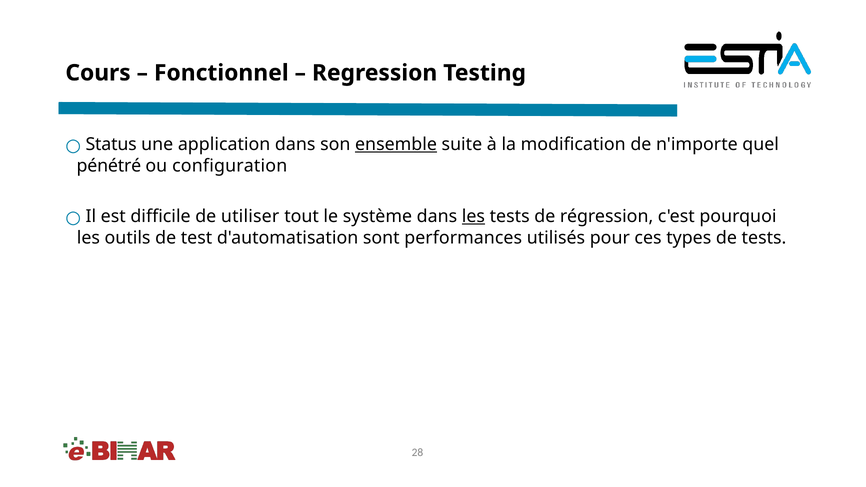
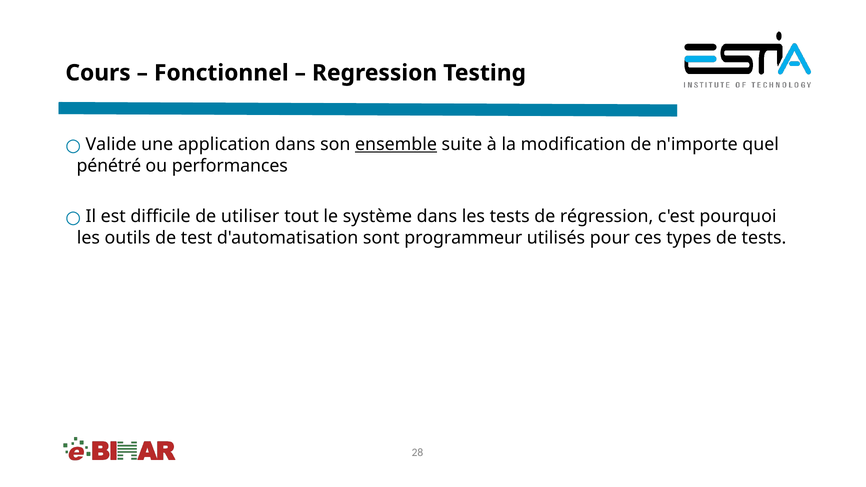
Status: Status -> Valide (111, 145)
configuration: configuration -> performances (230, 166)
les underline: present -> none (473, 216)
performances: performances -> programmeur (463, 238)
